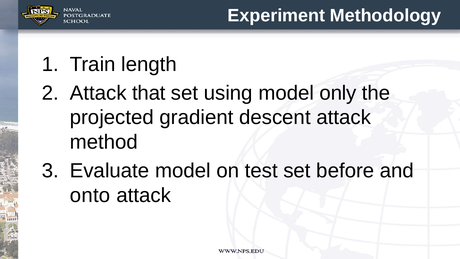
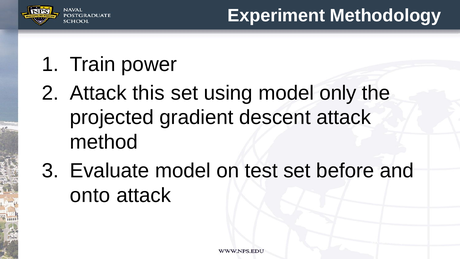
length: length -> power (149, 64)
that: that -> this (149, 93)
